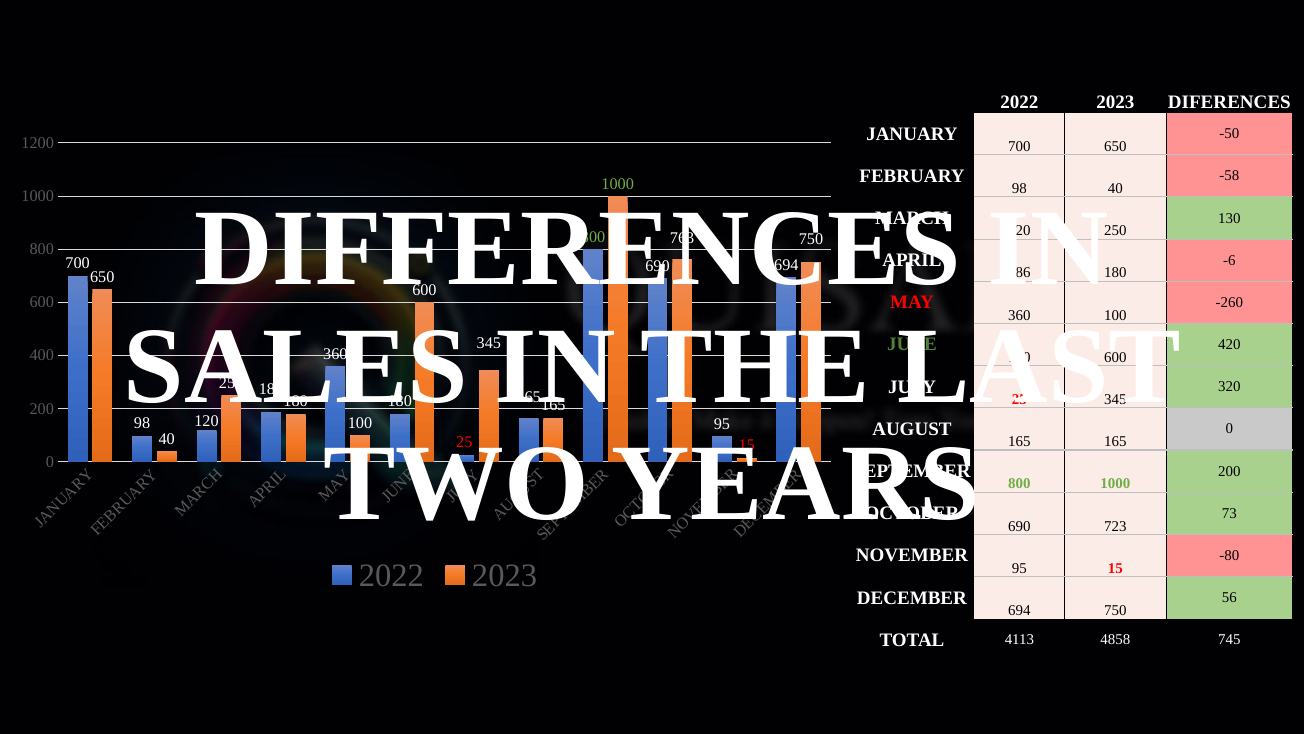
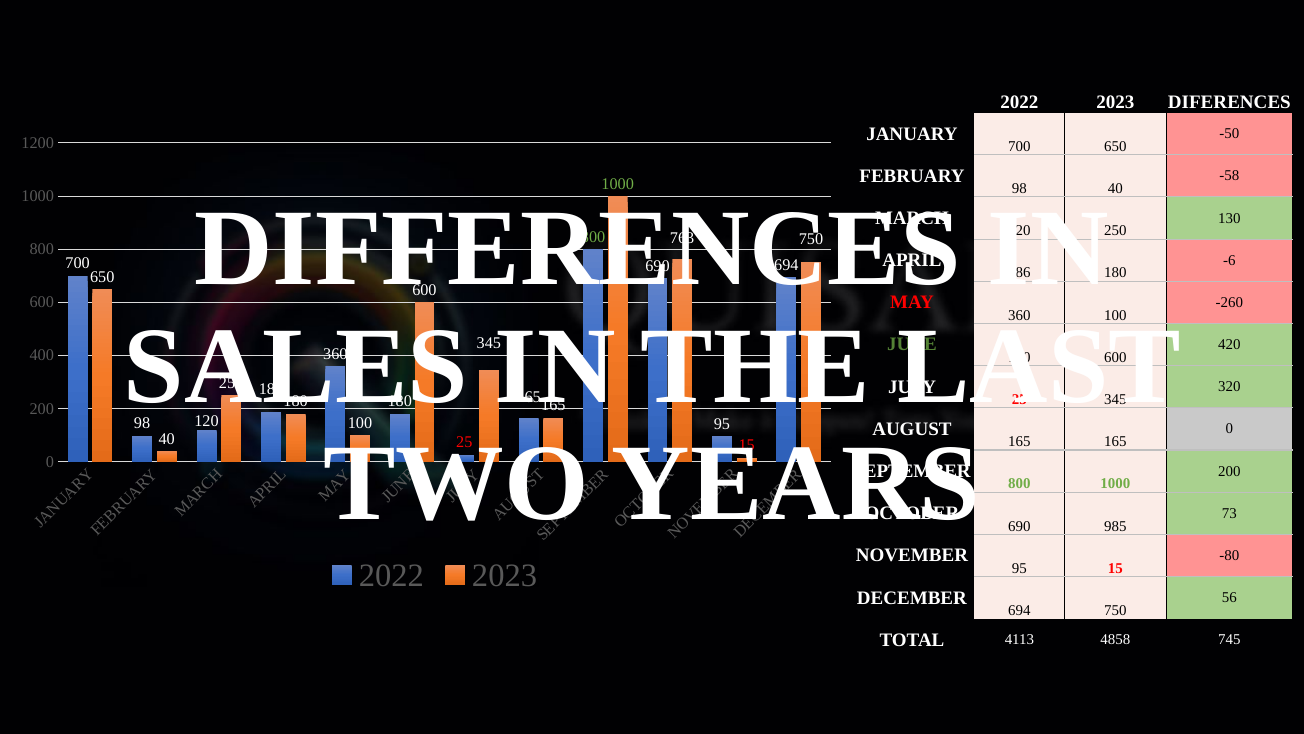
723: 723 -> 985 (1115, 526)
